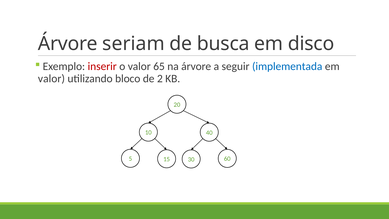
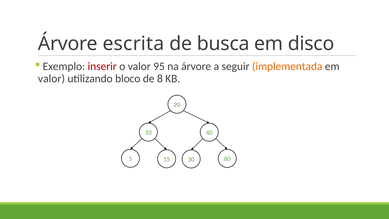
seriam: seriam -> escrita (133, 44)
65: 65 -> 95 (159, 66)
implementada colour: blue -> orange (287, 66)
2: 2 -> 8 (160, 79)
